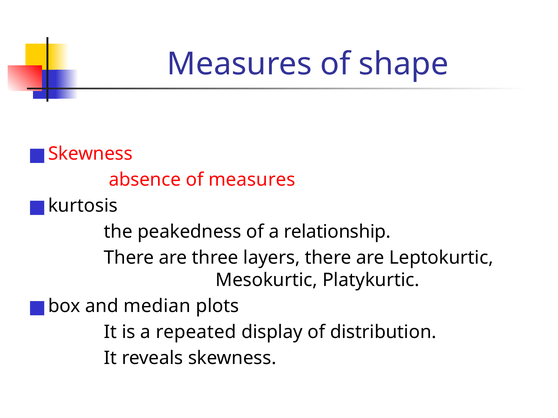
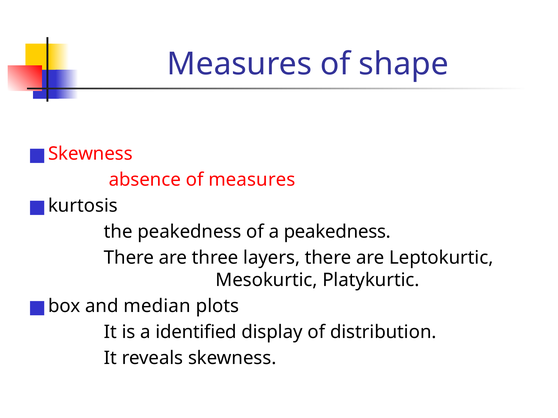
a relationship: relationship -> peakedness (337, 232)
repeated: repeated -> identified (196, 333)
